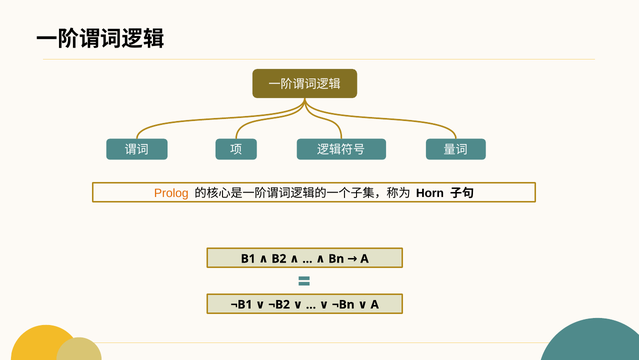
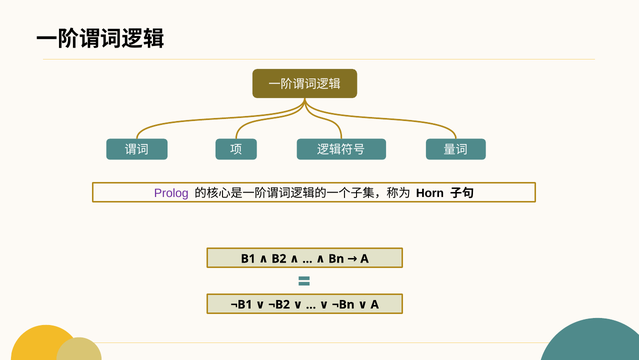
Prolog colour: orange -> purple (171, 193)
